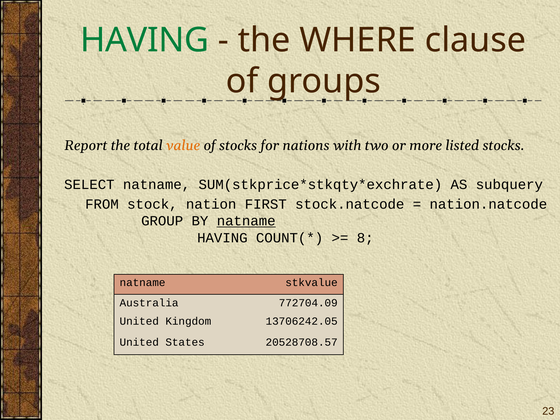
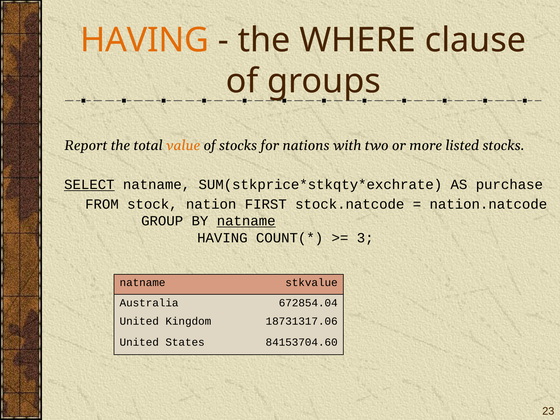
HAVING colour: green -> orange (145, 40)
SELECT underline: none -> present (89, 185)
subquery: subquery -> purchase (509, 185)
8: 8 -> 3 (365, 238)
772704.09: 772704.09 -> 672854.04 (308, 303)
13706242.05: 13706242.05 -> 18731317.06 (302, 321)
20528708.57: 20528708.57 -> 84153704.60 (302, 342)
